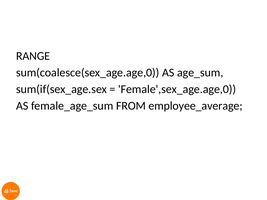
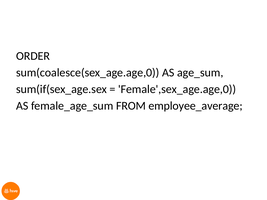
RANGE: RANGE -> ORDER (33, 56)
